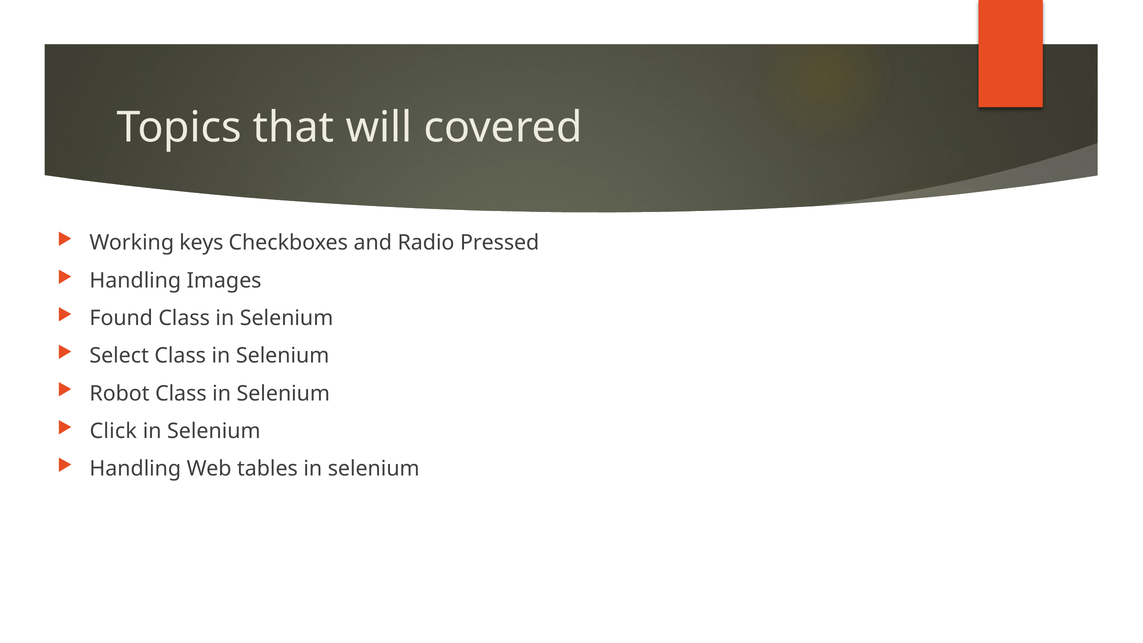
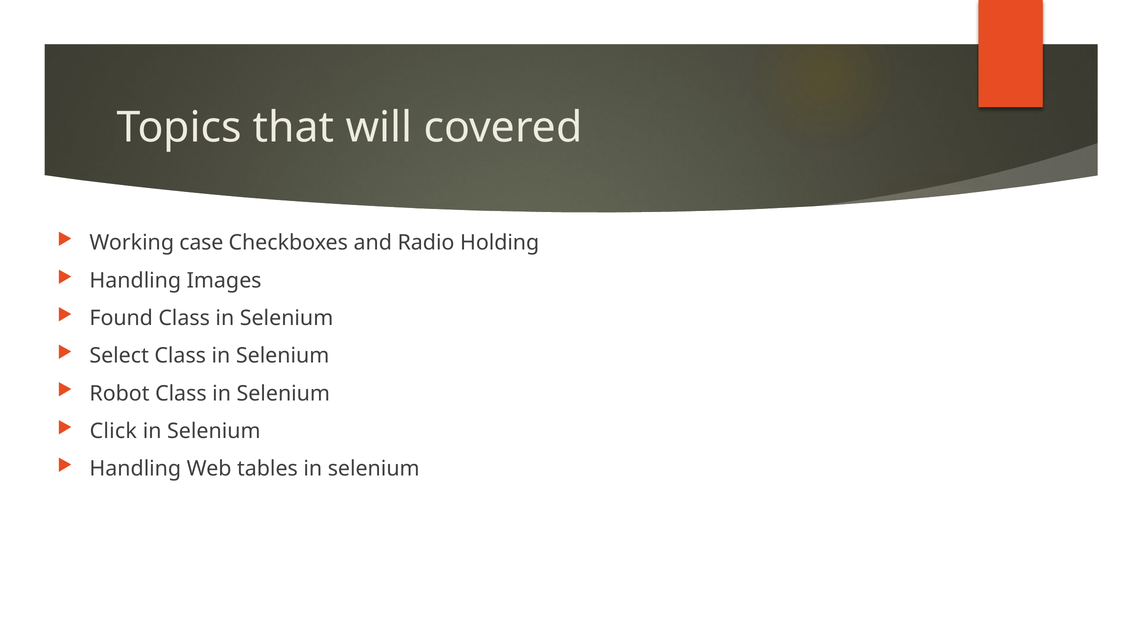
keys: keys -> case (201, 243)
Pressed: Pressed -> Holding (500, 243)
